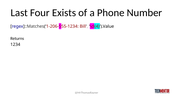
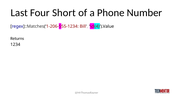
Exists: Exists -> Short (64, 13)
